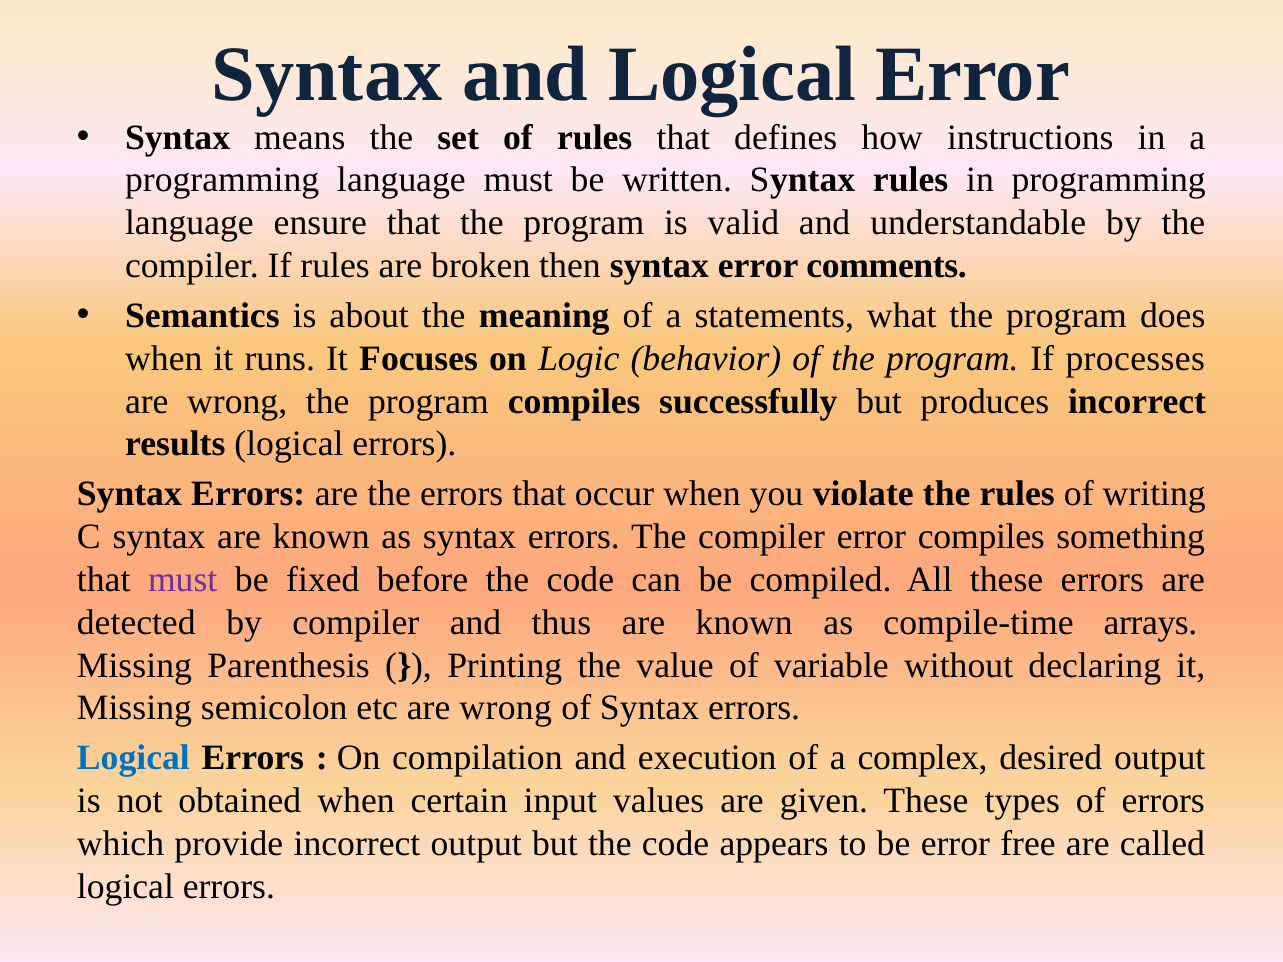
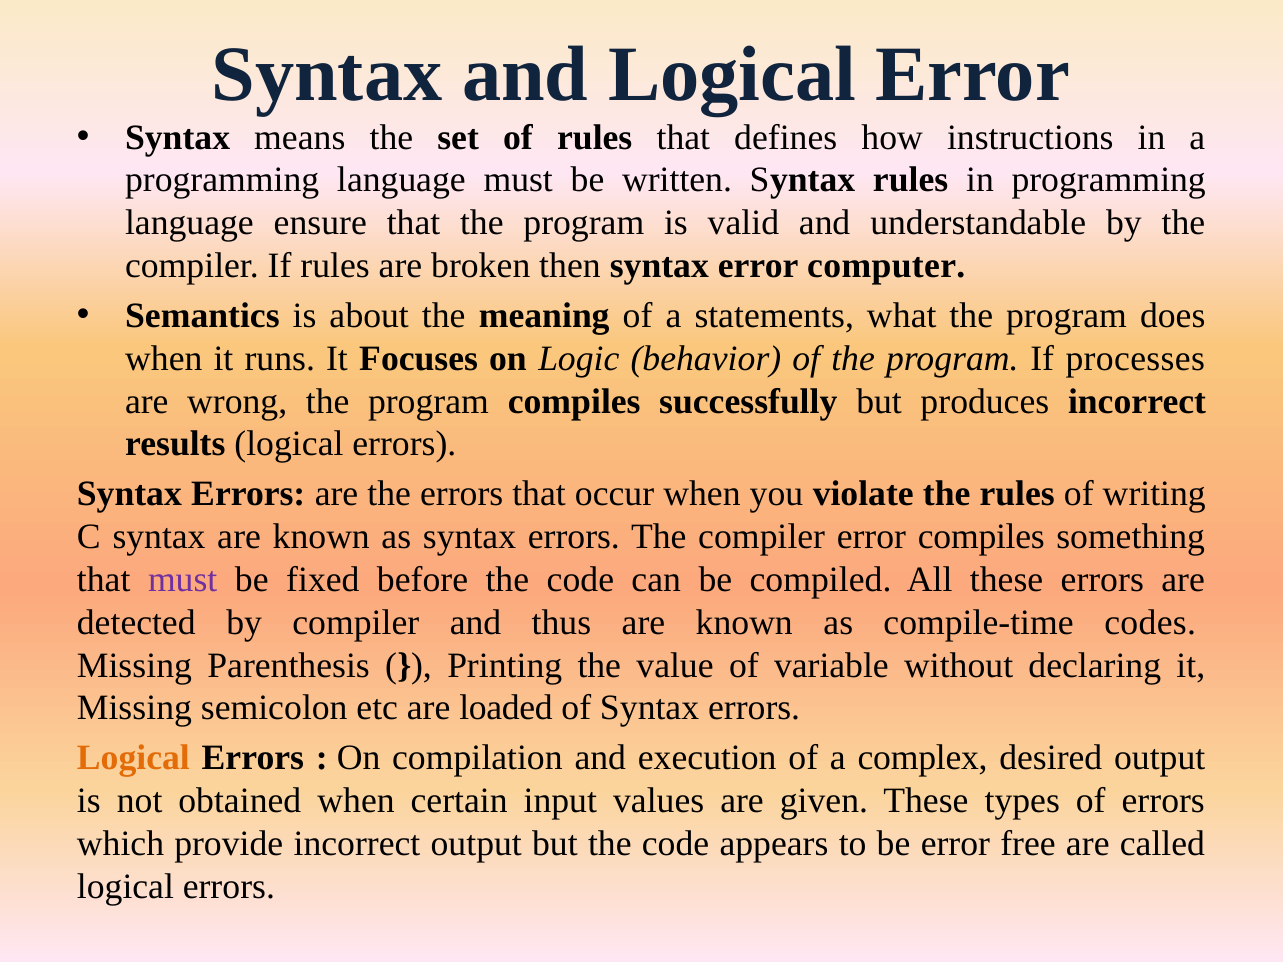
comments: comments -> computer (886, 266)
arrays: arrays -> codes (1150, 623)
etc are wrong: wrong -> loaded (506, 708)
Logical colour: blue -> orange (133, 758)
